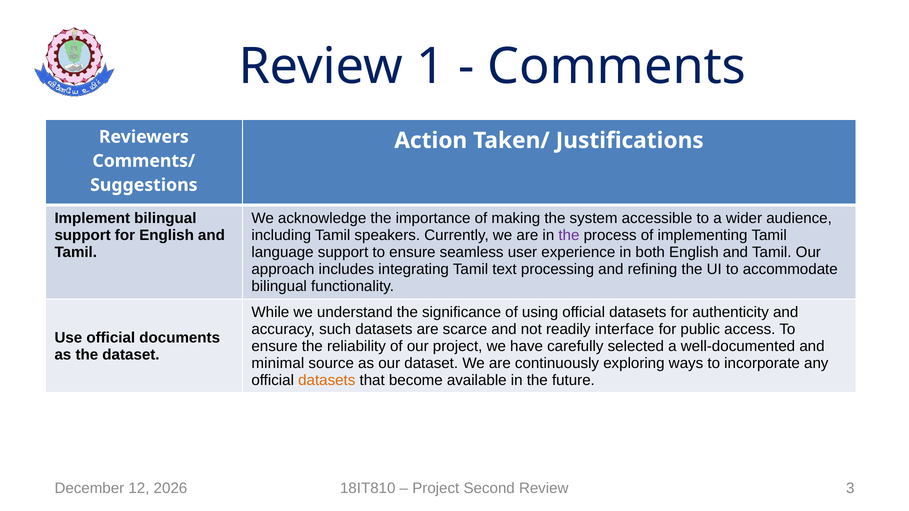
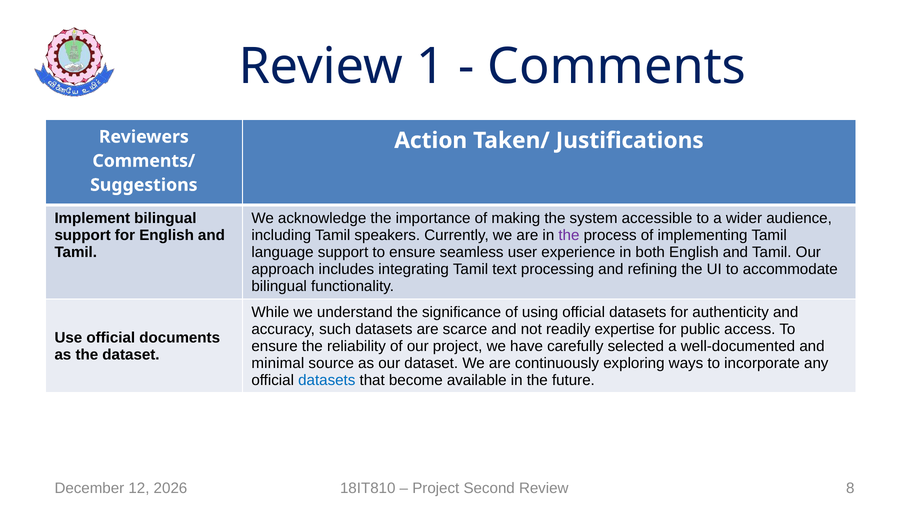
interface: interface -> expertise (625, 329)
datasets colour: orange -> blue (327, 380)
3: 3 -> 8 (850, 489)
